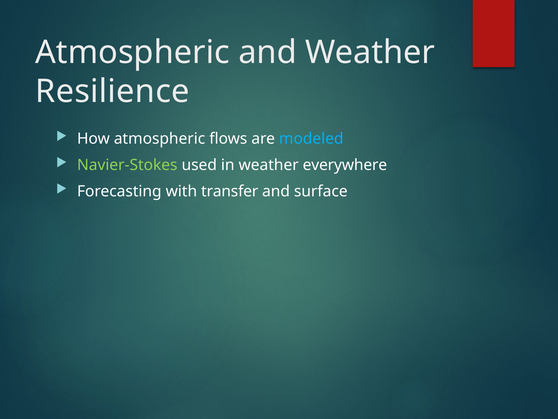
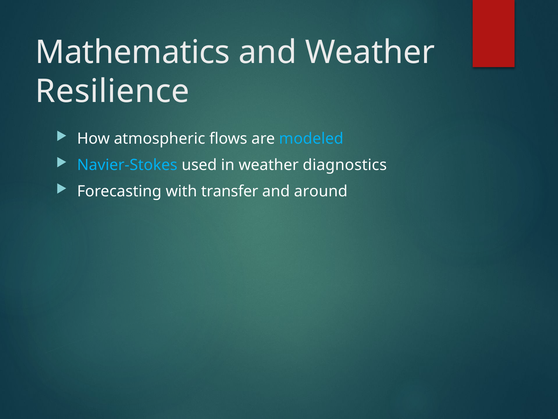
Atmospheric: Atmospheric -> Mathematics (133, 52)
Navier-Stokes colour: light green -> light blue (127, 165)
everywhere: everywhere -> diagnostics (345, 165)
surface: surface -> around (321, 191)
